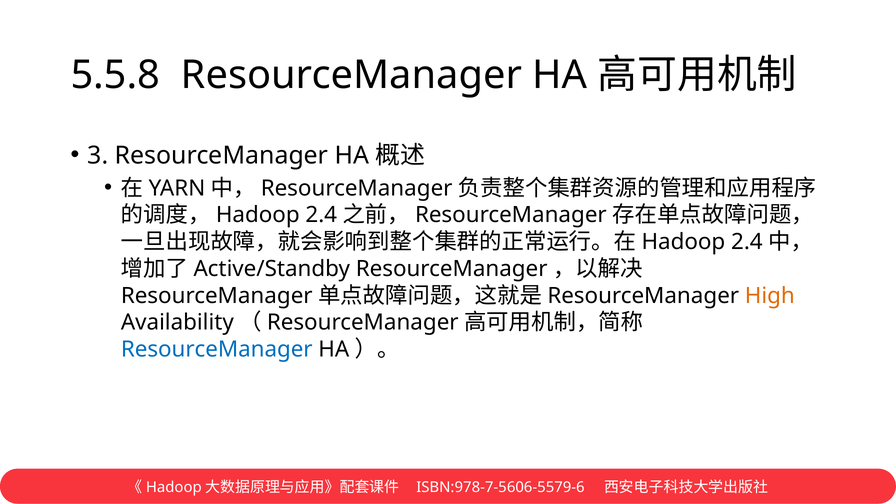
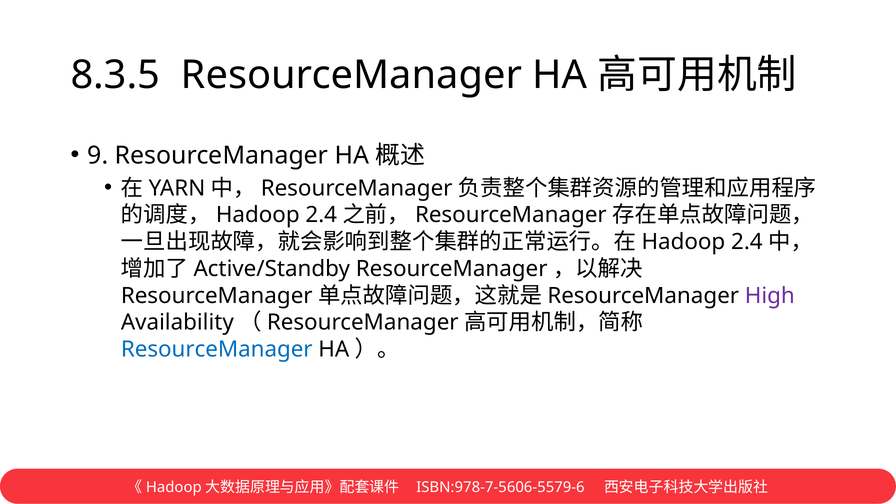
5.5.8: 5.5.8 -> 8.3.5 (115, 75)
3: 3 -> 9 (98, 155)
High colour: orange -> purple (770, 296)
